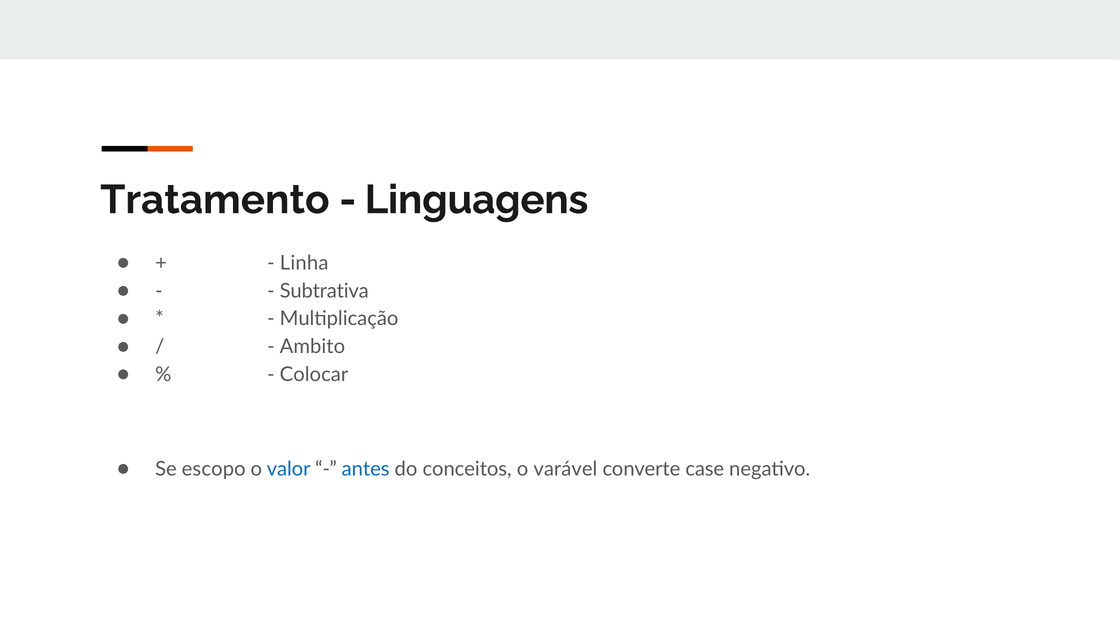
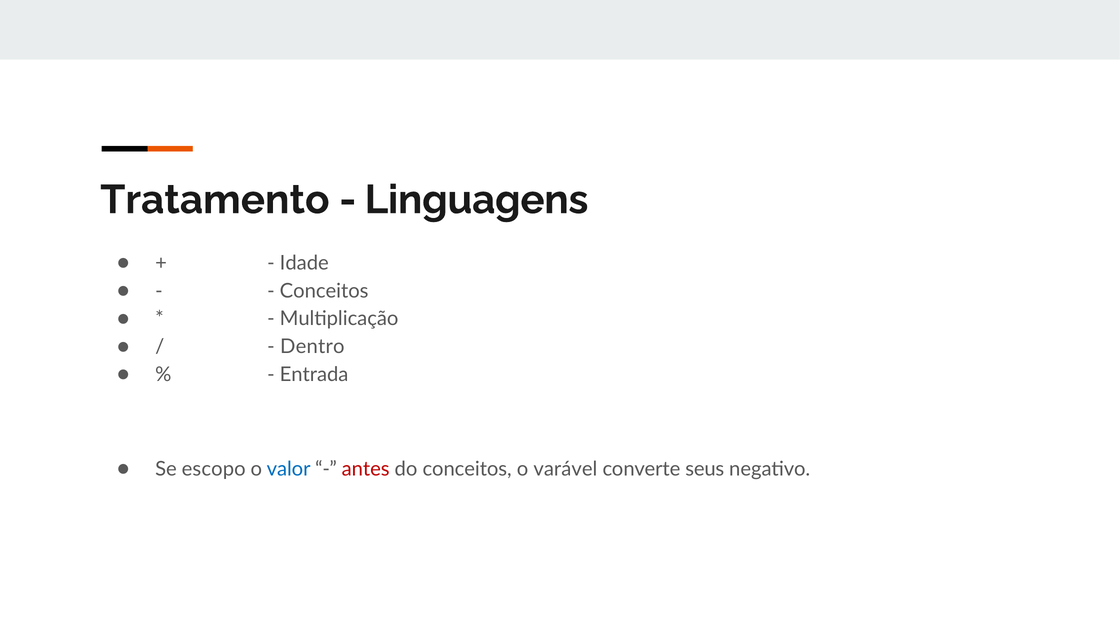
Linha: Linha -> Idade (304, 263)
Subtrativa: Subtrativa -> Conceitos (324, 291)
Ambito: Ambito -> Dentro (312, 347)
Colocar: Colocar -> Entrada (314, 375)
antes colour: blue -> red (366, 469)
case: case -> seus (705, 469)
